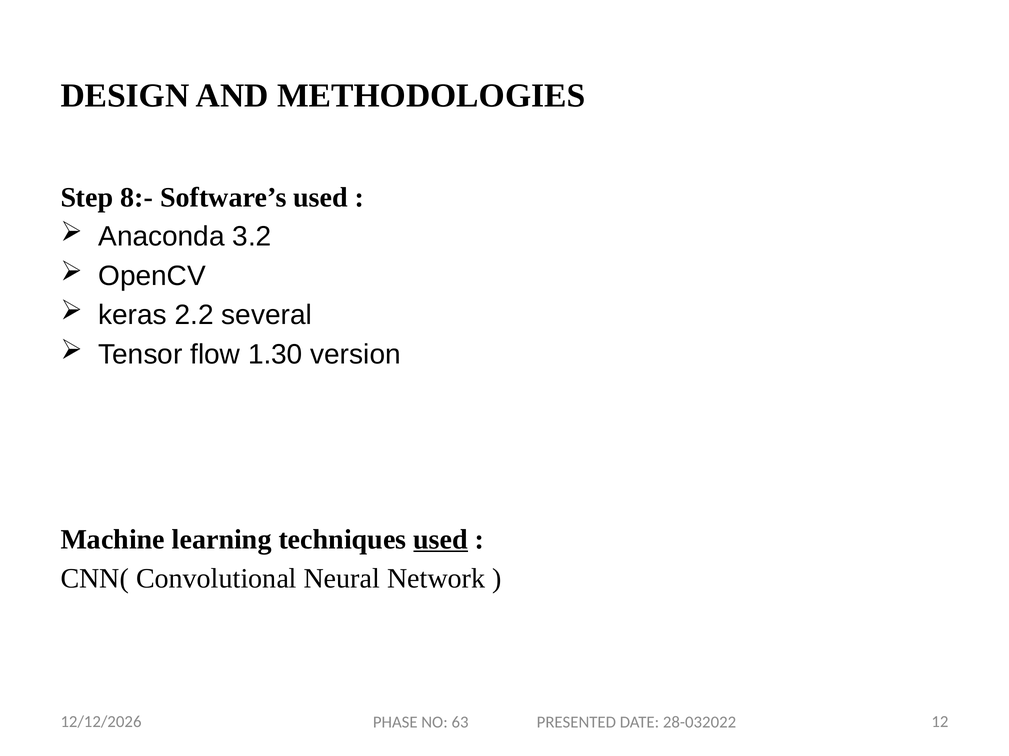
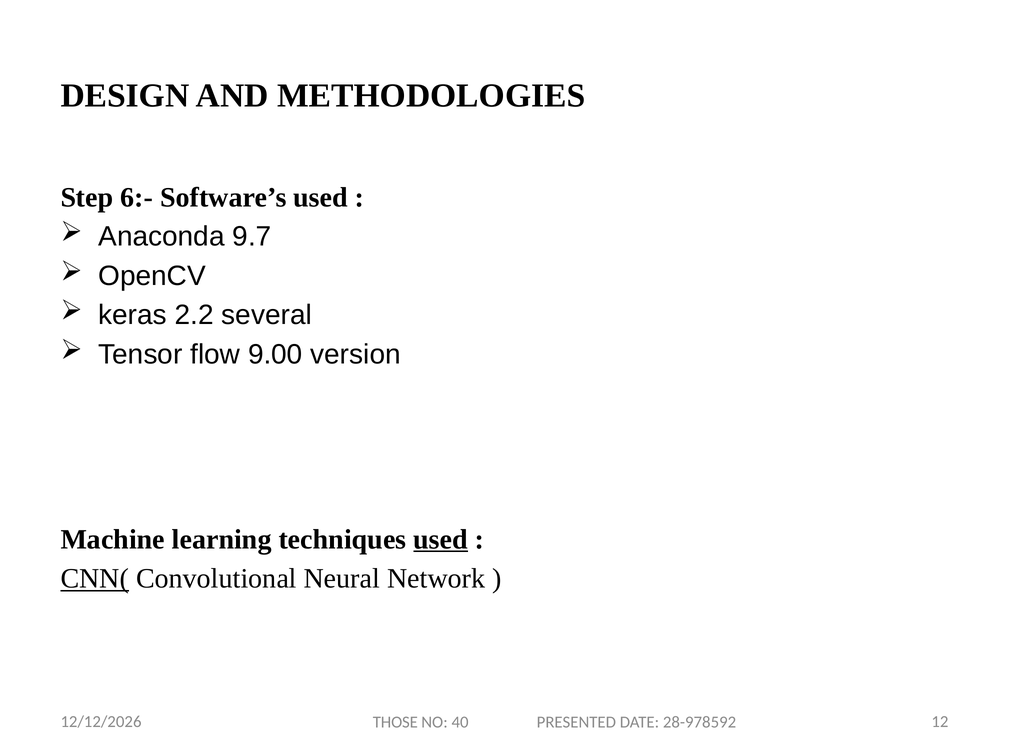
8:-: 8:- -> 6:- (137, 198)
3.2: 3.2 -> 9.7 (252, 237)
1.30: 1.30 -> 9.00 (275, 355)
CNN( underline: none -> present (95, 579)
PHASE: PHASE -> THOSE (395, 723)
63: 63 -> 40 (460, 723)
28-032022: 28-032022 -> 28-978592 (700, 723)
